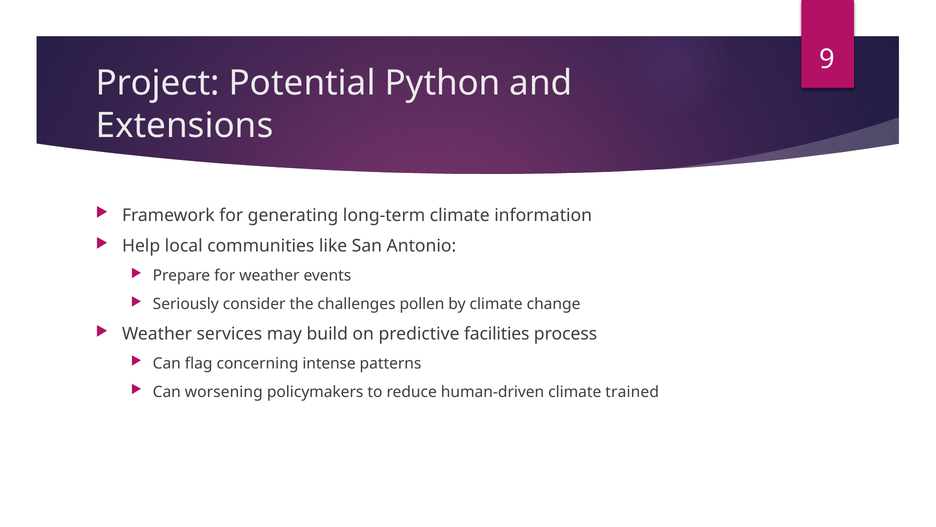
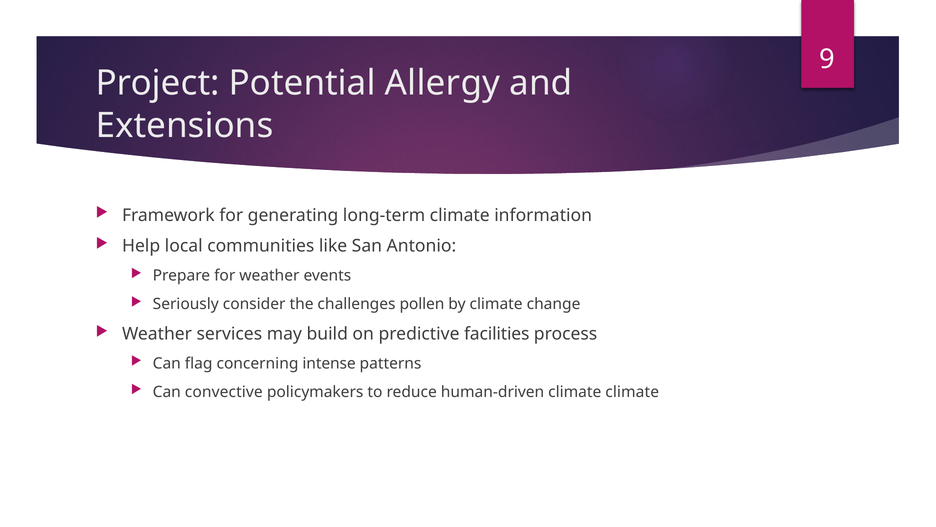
Python: Python -> Allergy (443, 83)
worsening: worsening -> convective (224, 392)
climate trained: trained -> climate (632, 392)
